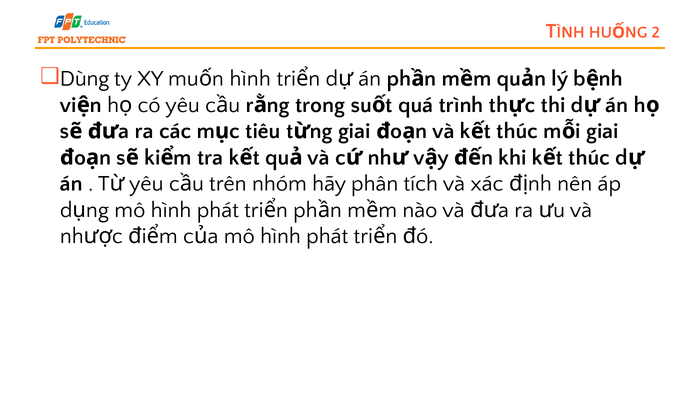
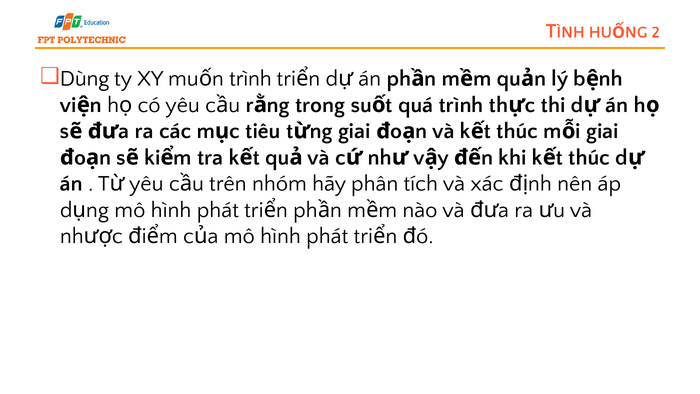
hình: hình -> trình (250, 79)
